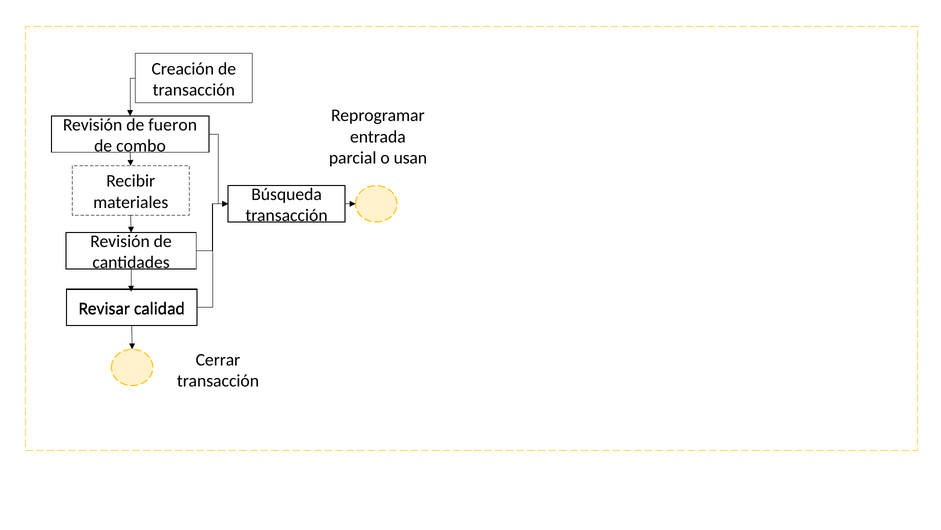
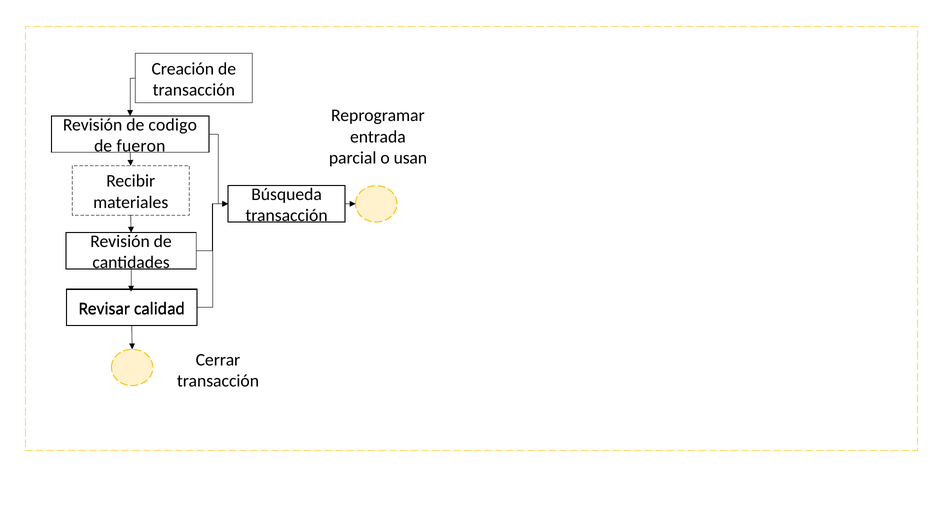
fueron: fueron -> codigo (173, 125)
combo: combo -> fueron (141, 146)
